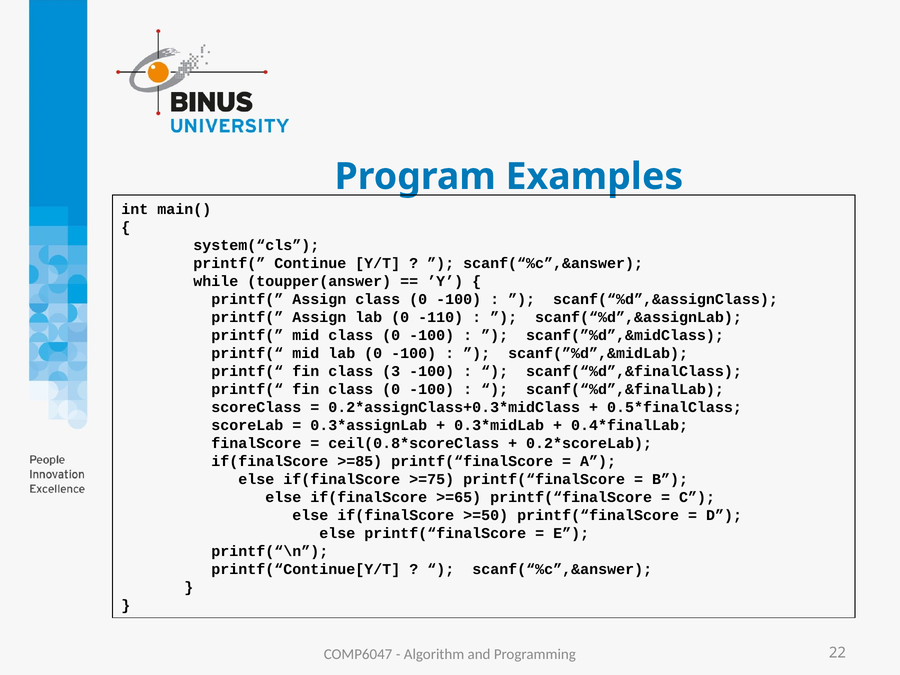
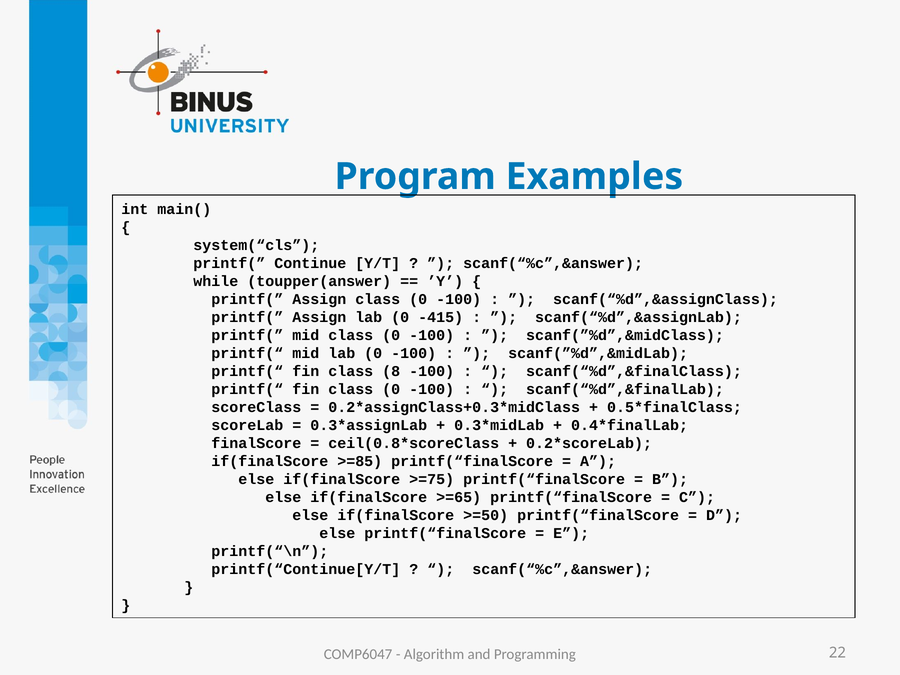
-110: -110 -> -415 (441, 317)
3: 3 -> 8 (391, 371)
